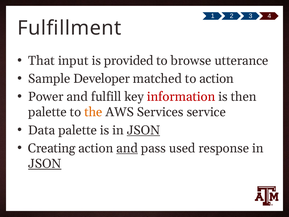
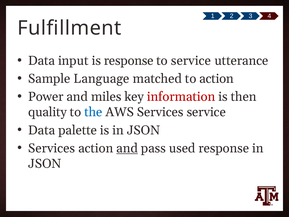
That: That -> Data (42, 61)
is provided: provided -> response (129, 61)
to browse: browse -> service (191, 61)
Developer: Developer -> Language (101, 79)
fulfill: fulfill -> miles (106, 97)
palette: palette -> quality (47, 112)
the colour: orange -> blue (93, 112)
JSON underline: present -> none (143, 130)
Creating: Creating -> Services (52, 148)
JSON underline: present -> none (45, 163)
